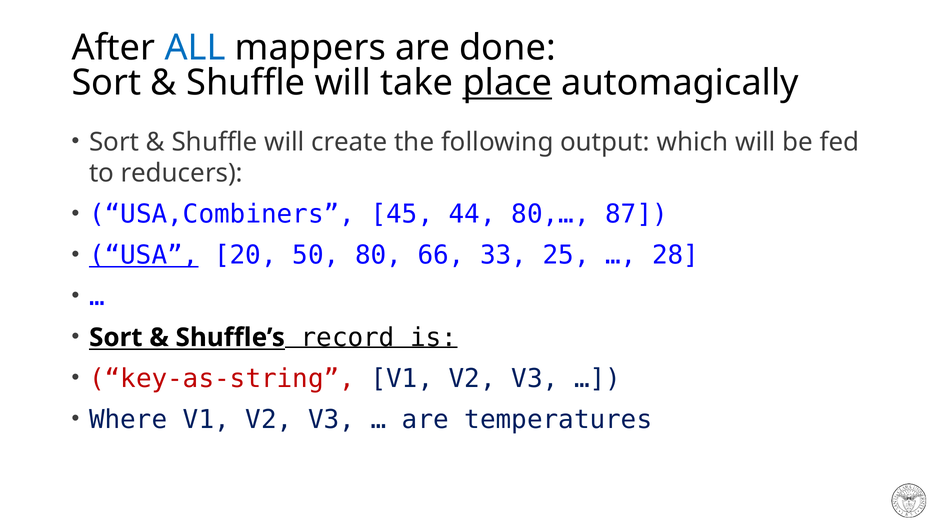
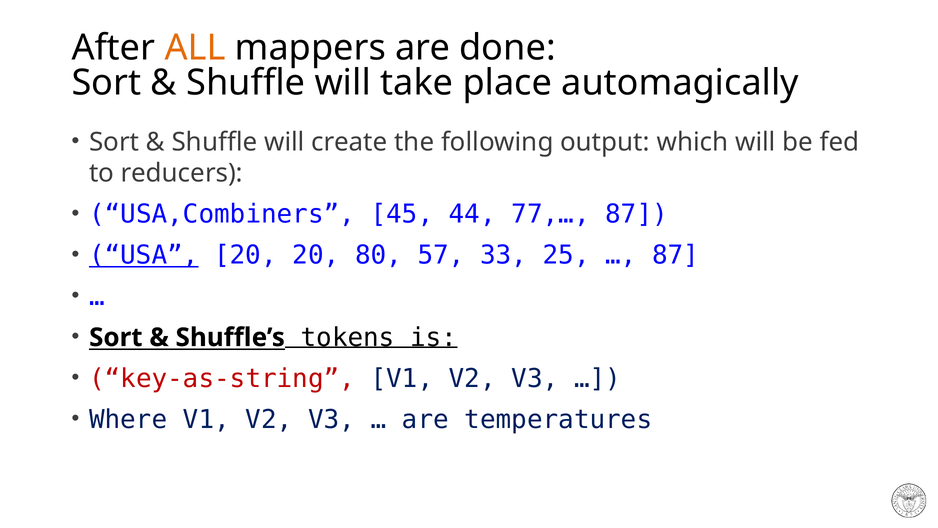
ALL colour: blue -> orange (195, 48)
place underline: present -> none (507, 83)
80,…: 80,… -> 77,… (551, 214)
20 50: 50 -> 20 (316, 255)
66: 66 -> 57 (441, 255)
28: 28 -> 87 (676, 255)
record: record -> tokens (348, 337)
